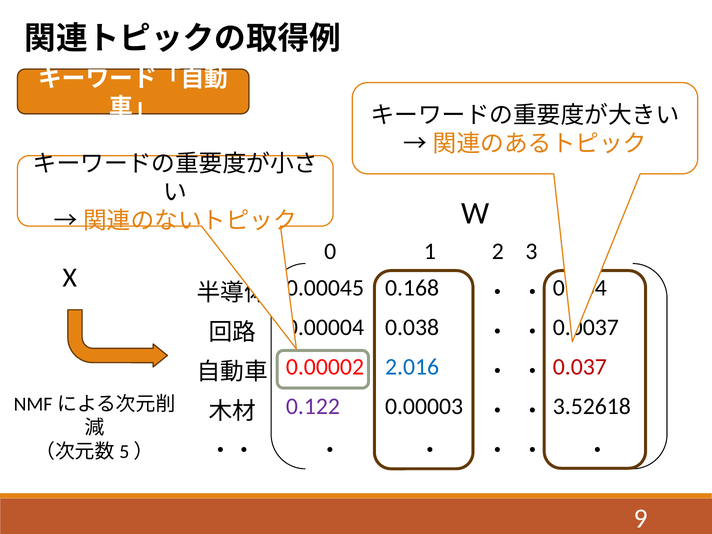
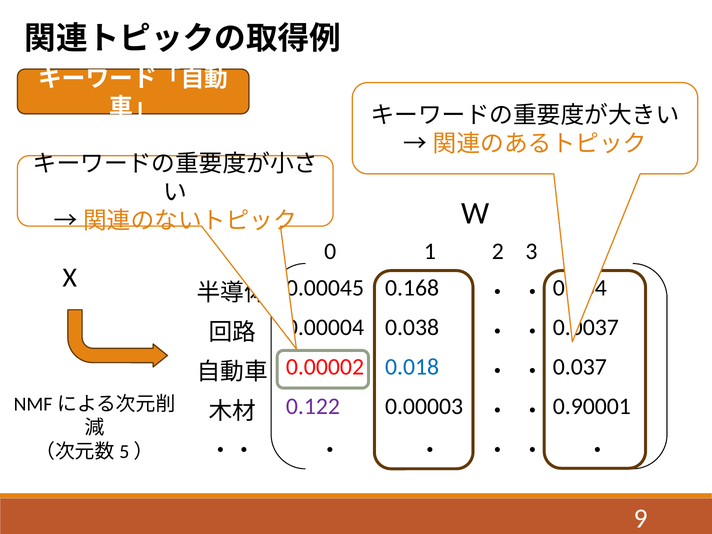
2.016: 2.016 -> 0.018 (412, 367)
0.037 colour: red -> black (580, 367)
3.52618: 3.52618 -> 0.90001 (592, 406)
